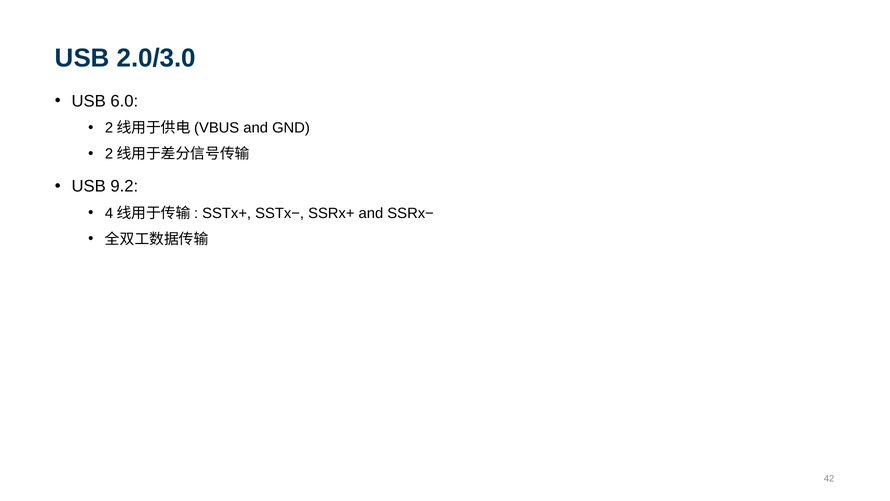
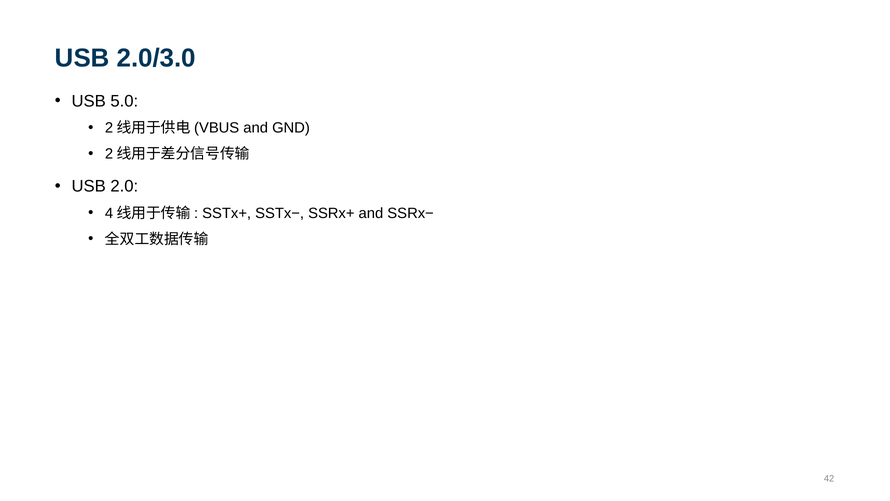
6.0: 6.0 -> 5.0 (124, 101)
9.2: 9.2 -> 2.0 (124, 186)
